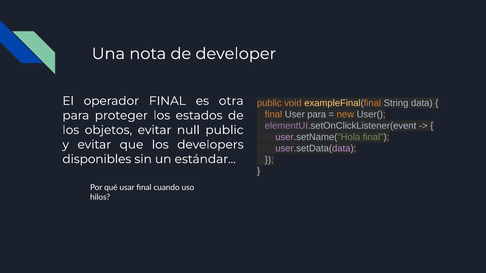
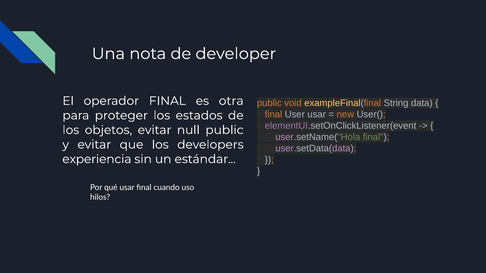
User para: para -> usar (317, 115)
disponibles: disponibles -> experiencia (97, 159)
